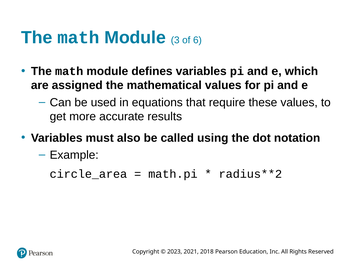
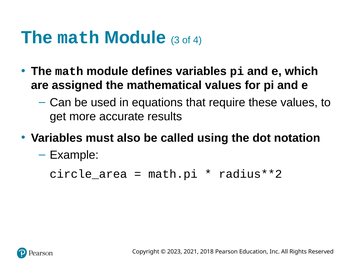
6: 6 -> 4 (197, 40)
